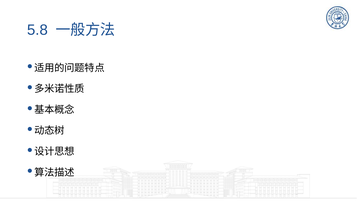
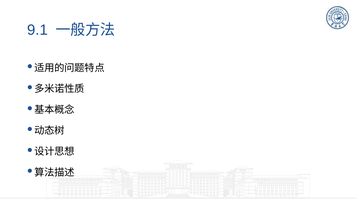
5.8: 5.8 -> 9.1 (38, 30)
